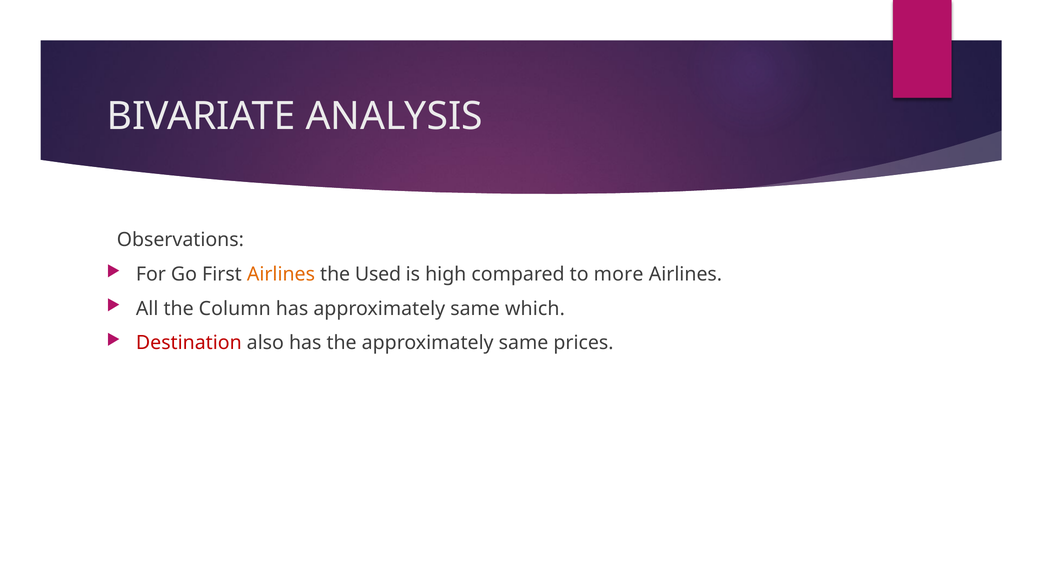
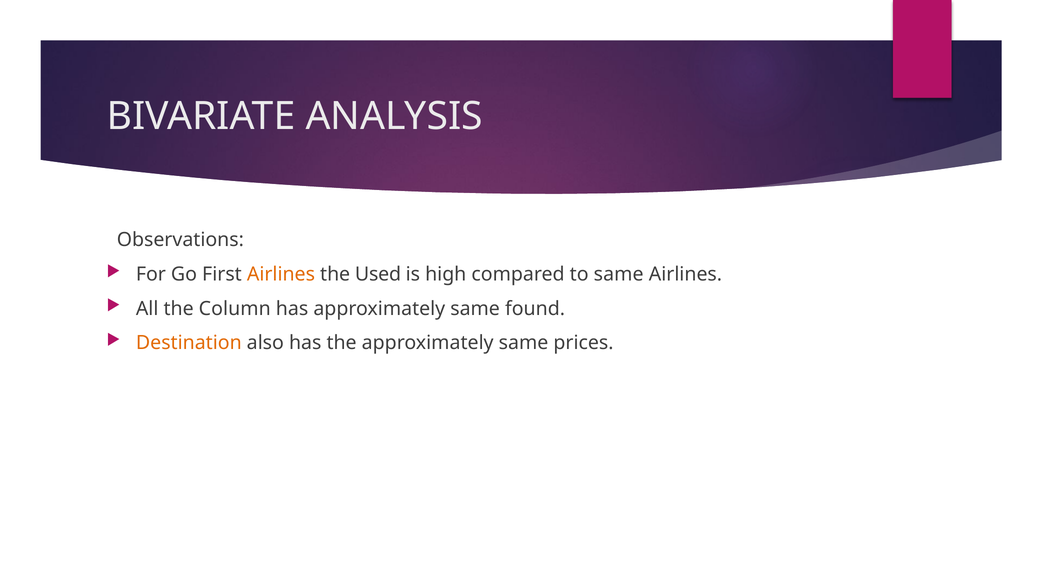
to more: more -> same (619, 274)
which: which -> found (535, 308)
Destination colour: red -> orange (189, 343)
